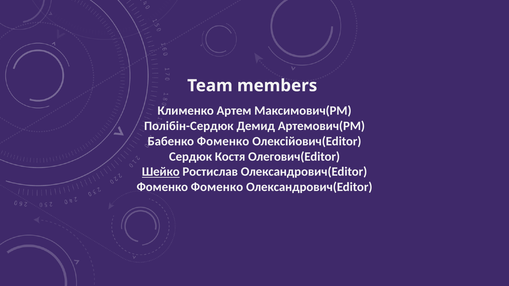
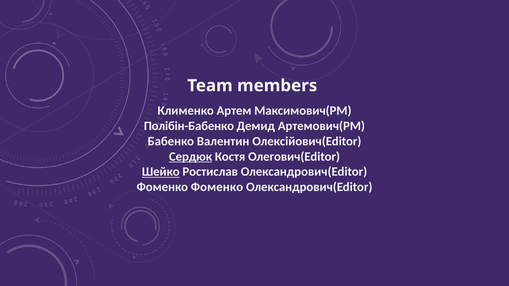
Полібін-Сердюк: Полібін-Сердюк -> Полібін-Бабенко (189, 126)
Бабенко Фоменко: Фоменко -> Валентин (223, 141)
Сердюк underline: none -> present (191, 157)
